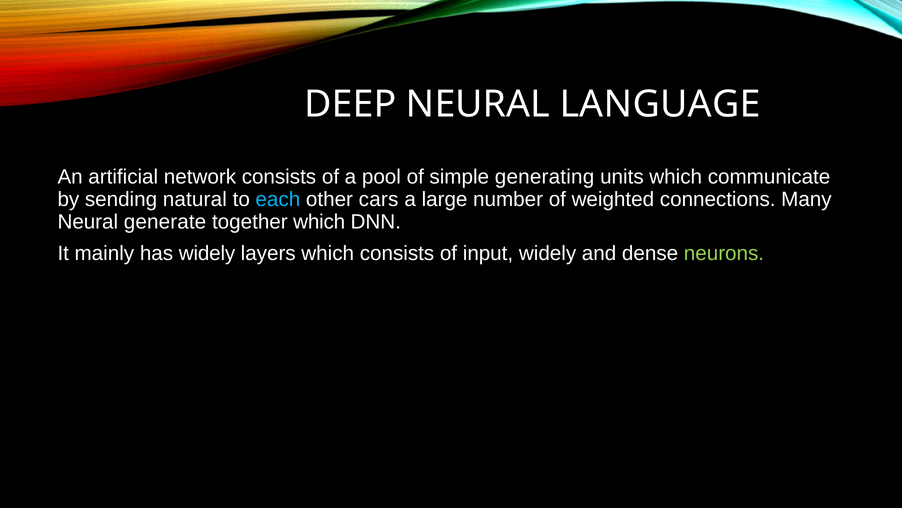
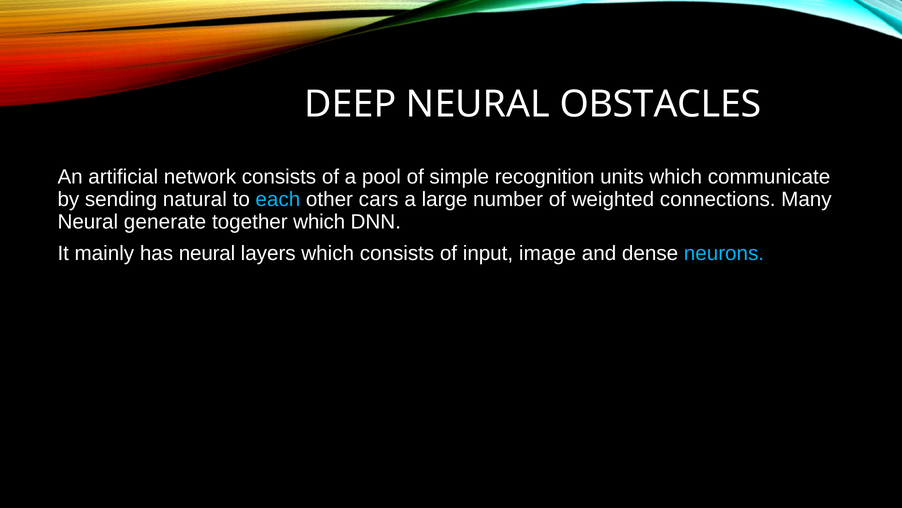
LANGUAGE: LANGUAGE -> OBSTACLES (660, 104)
generating: generating -> recognition (545, 177)
has widely: widely -> neural (207, 253)
input widely: widely -> image (547, 253)
neurons colour: light green -> light blue (724, 253)
